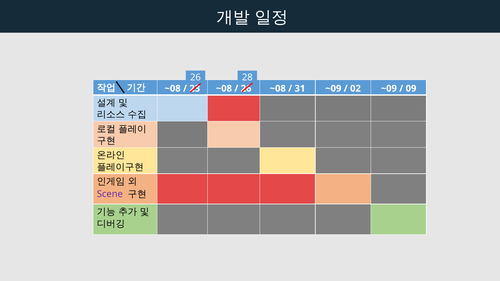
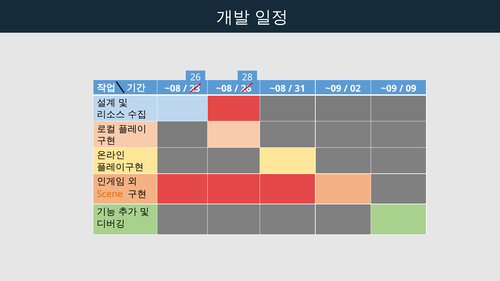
Scene colour: purple -> orange (110, 194)
